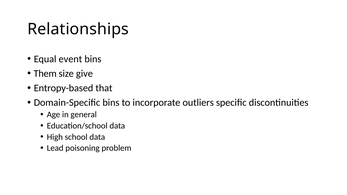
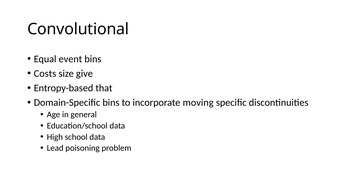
Relationships: Relationships -> Convolutional (78, 29)
Them: Them -> Costs (45, 74)
outliers: outliers -> moving (198, 103)
